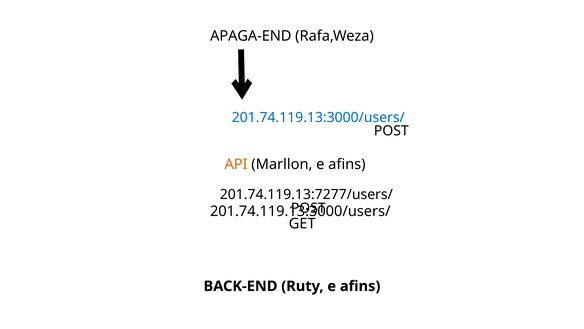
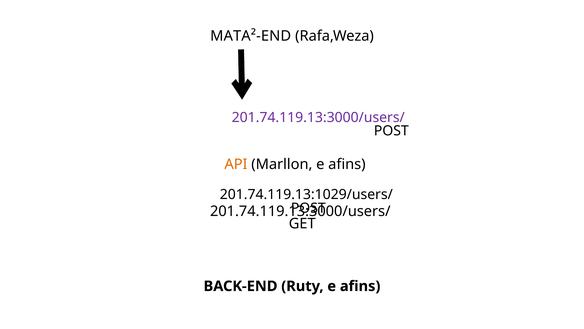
APAGA-END: APAGA-END -> MATA²-END (251, 36)
201.74.119.13:3000/users/ colour: blue -> purple (318, 117)
201.74.119.13:7277/users/: 201.74.119.13:7277/users/ -> 201.74.119.13:1029/users/ (306, 194)
